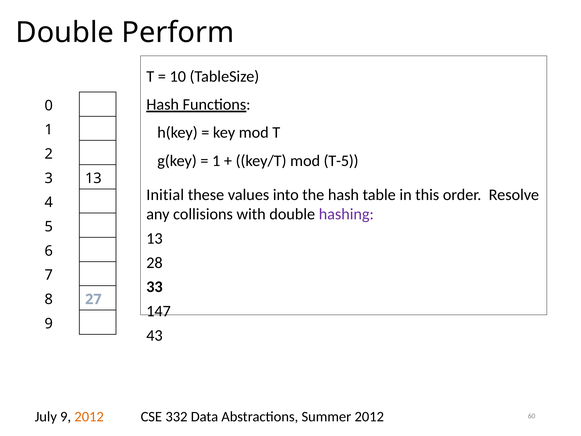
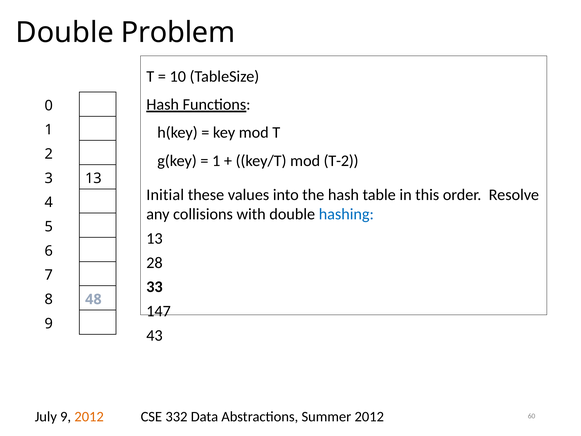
Perform: Perform -> Problem (178, 32)
T-5: T-5 -> T-2 (341, 161)
hashing colour: purple -> blue (346, 214)
27: 27 -> 48 (93, 299)
